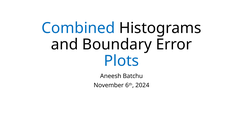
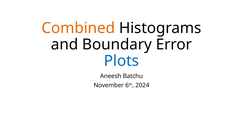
Combined colour: blue -> orange (78, 28)
